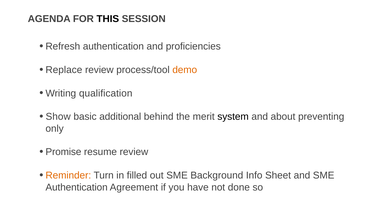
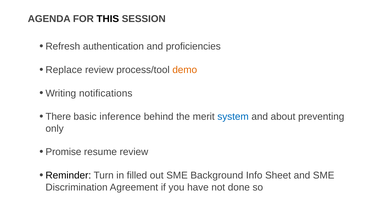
qualification: qualification -> notifications (106, 93)
Show: Show -> There (58, 117)
additional: additional -> inference (120, 117)
system colour: black -> blue (233, 117)
Reminder colour: orange -> black (68, 175)
Authentication: Authentication -> Discrimination (77, 187)
